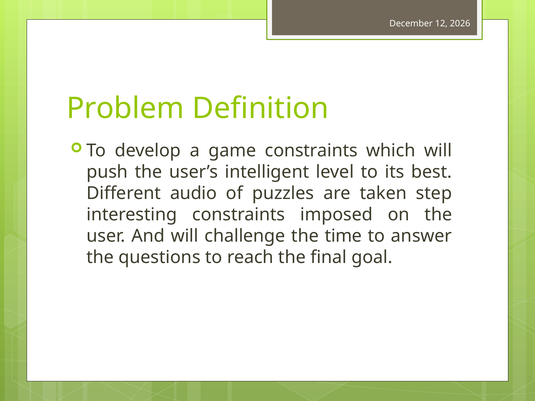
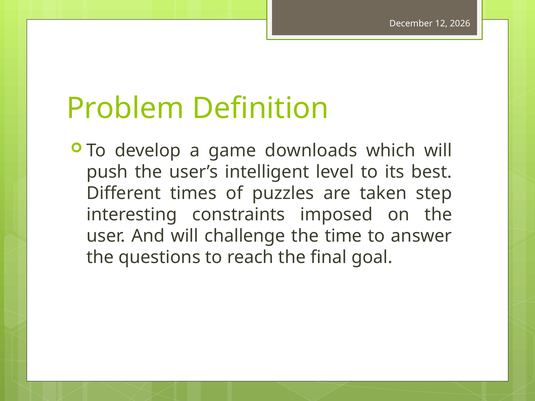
game constraints: constraints -> downloads (311, 151)
audio: audio -> times (193, 193)
